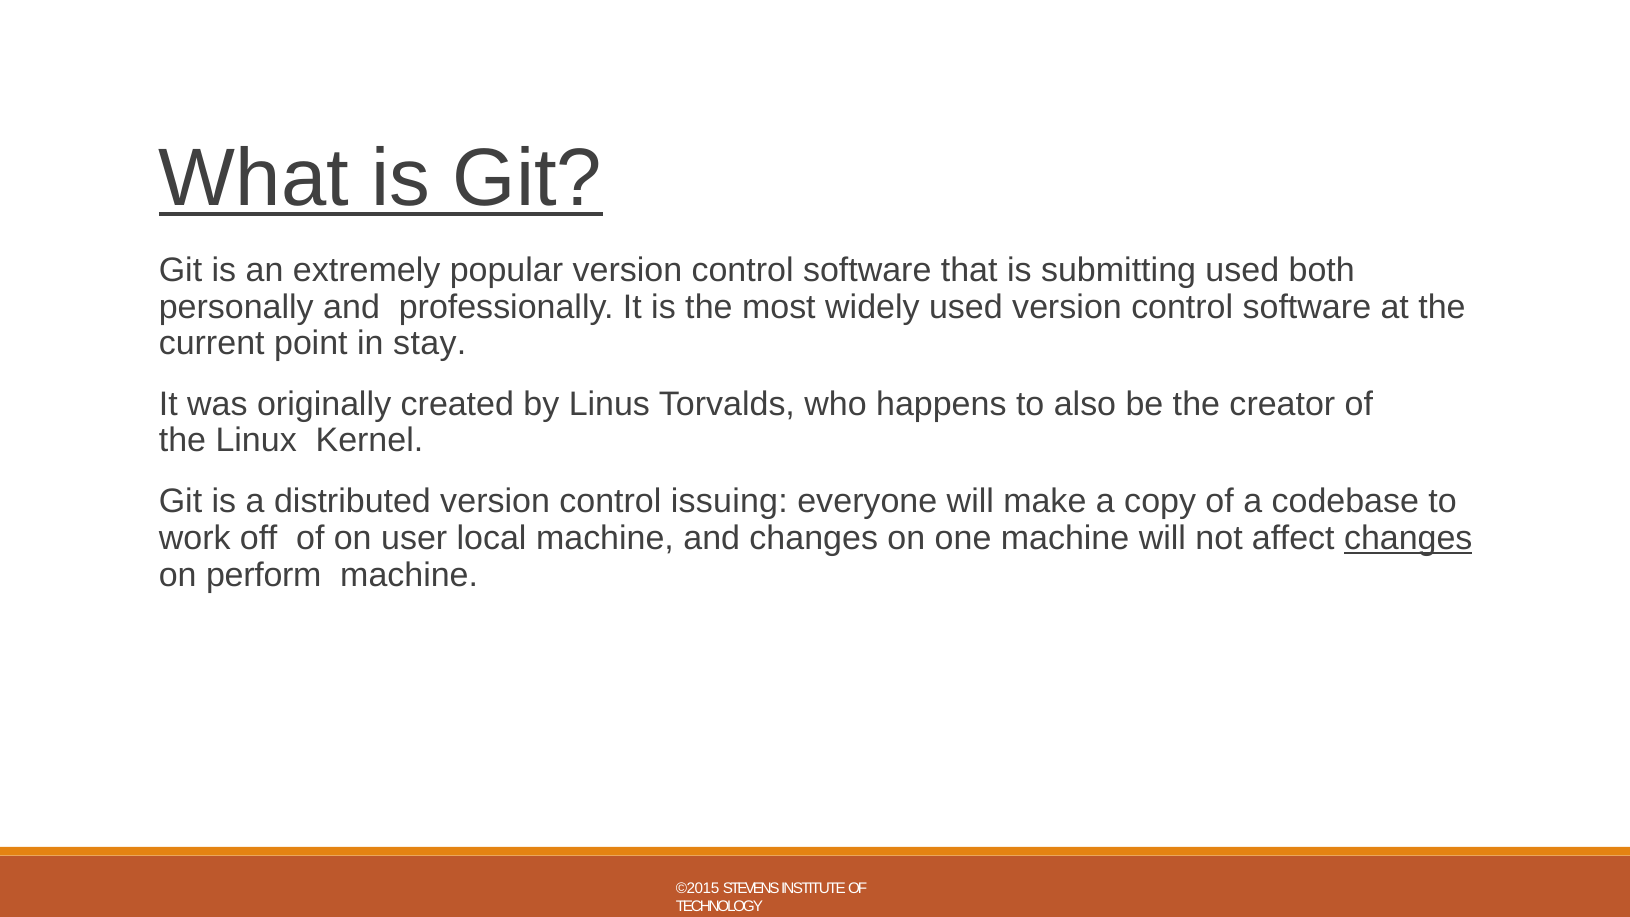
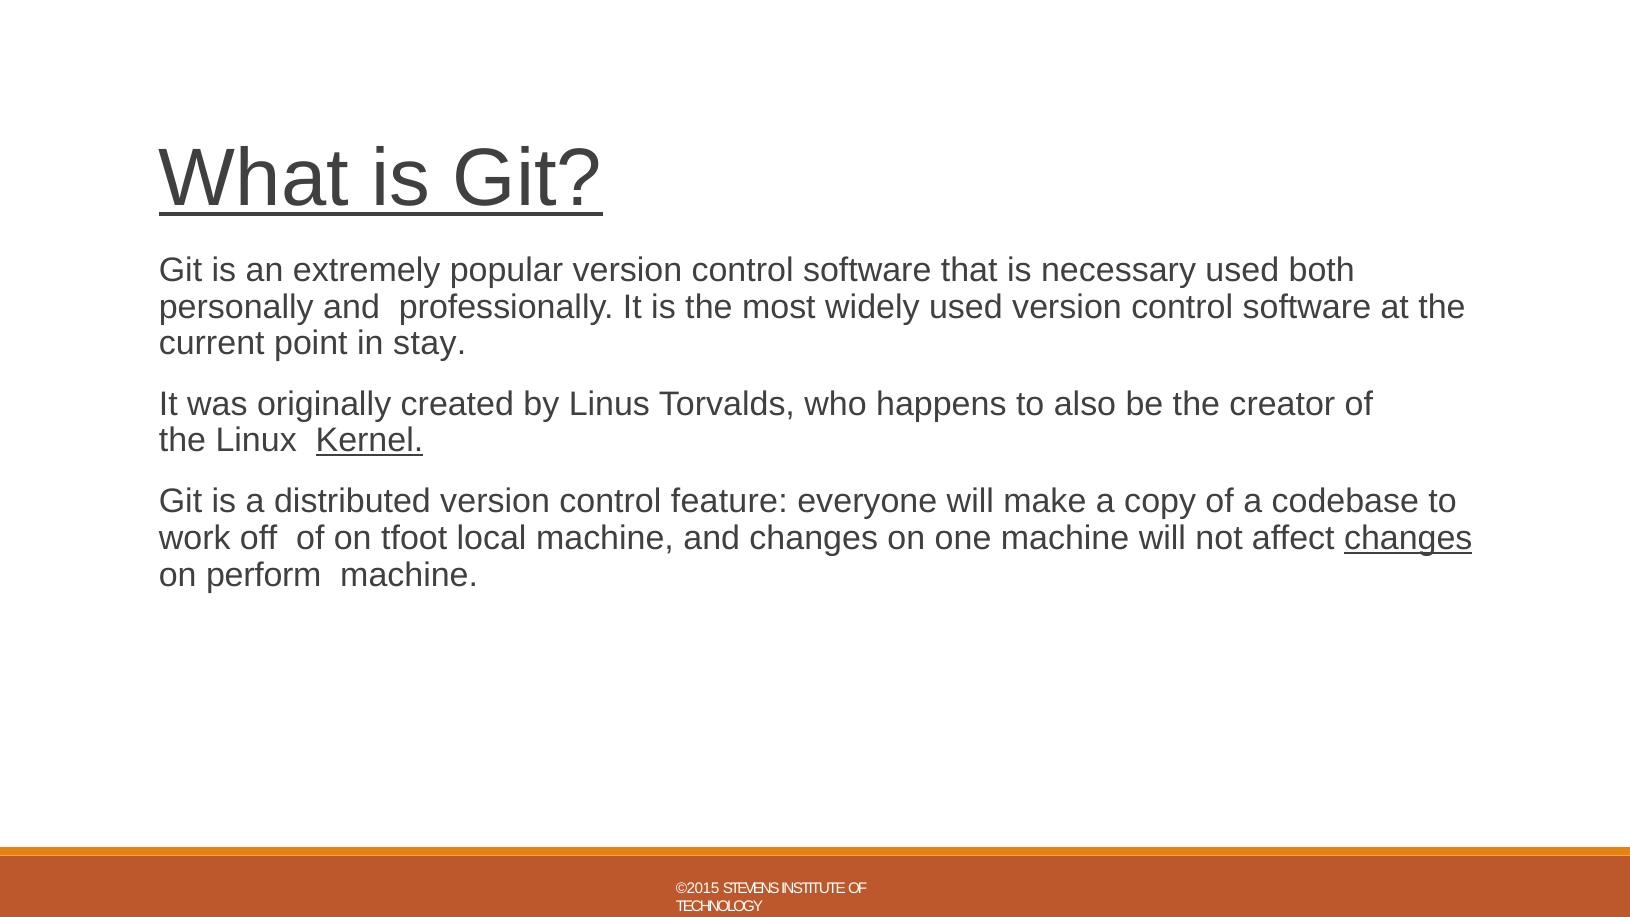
submitting: submitting -> necessary (1119, 270)
Kernel underline: none -> present (369, 440)
issuing: issuing -> feature (729, 501)
user: user -> tfoot (414, 538)
